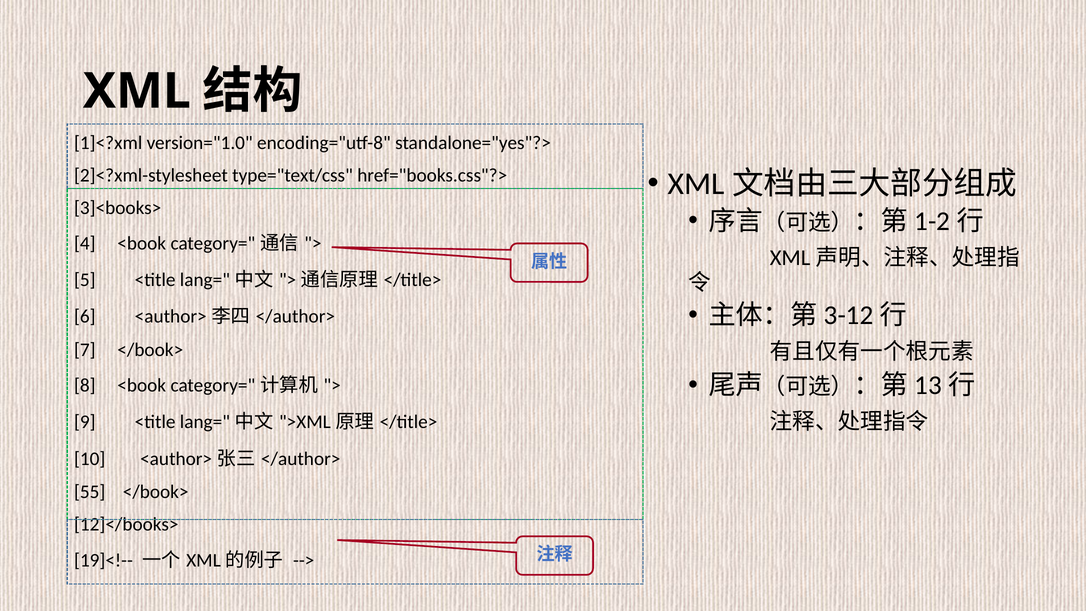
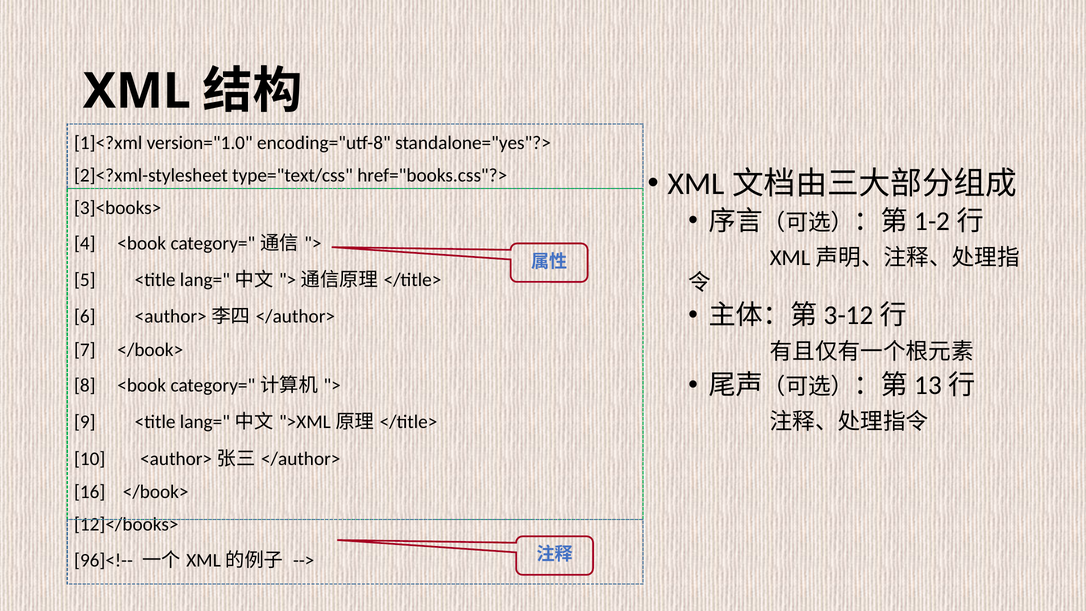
55: 55 -> 16 (90, 492)
19]<!--: 19]<!-- -> 96]<!-- (104, 560)
